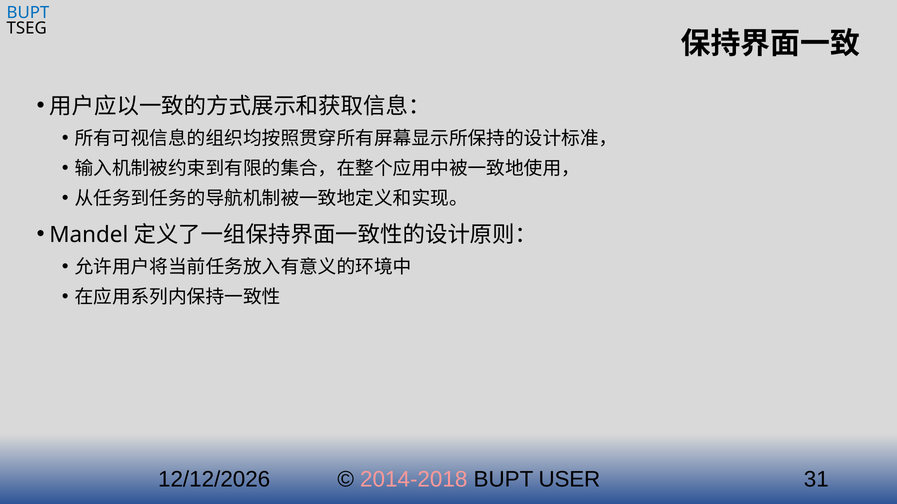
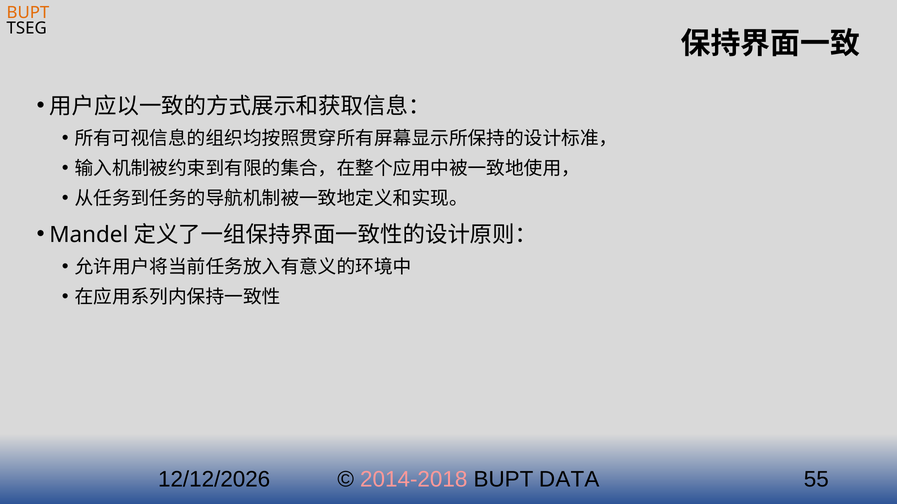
BUPT colour: blue -> orange (28, 13)
USER: USER -> DATA (569, 480)
31: 31 -> 55 (816, 480)
